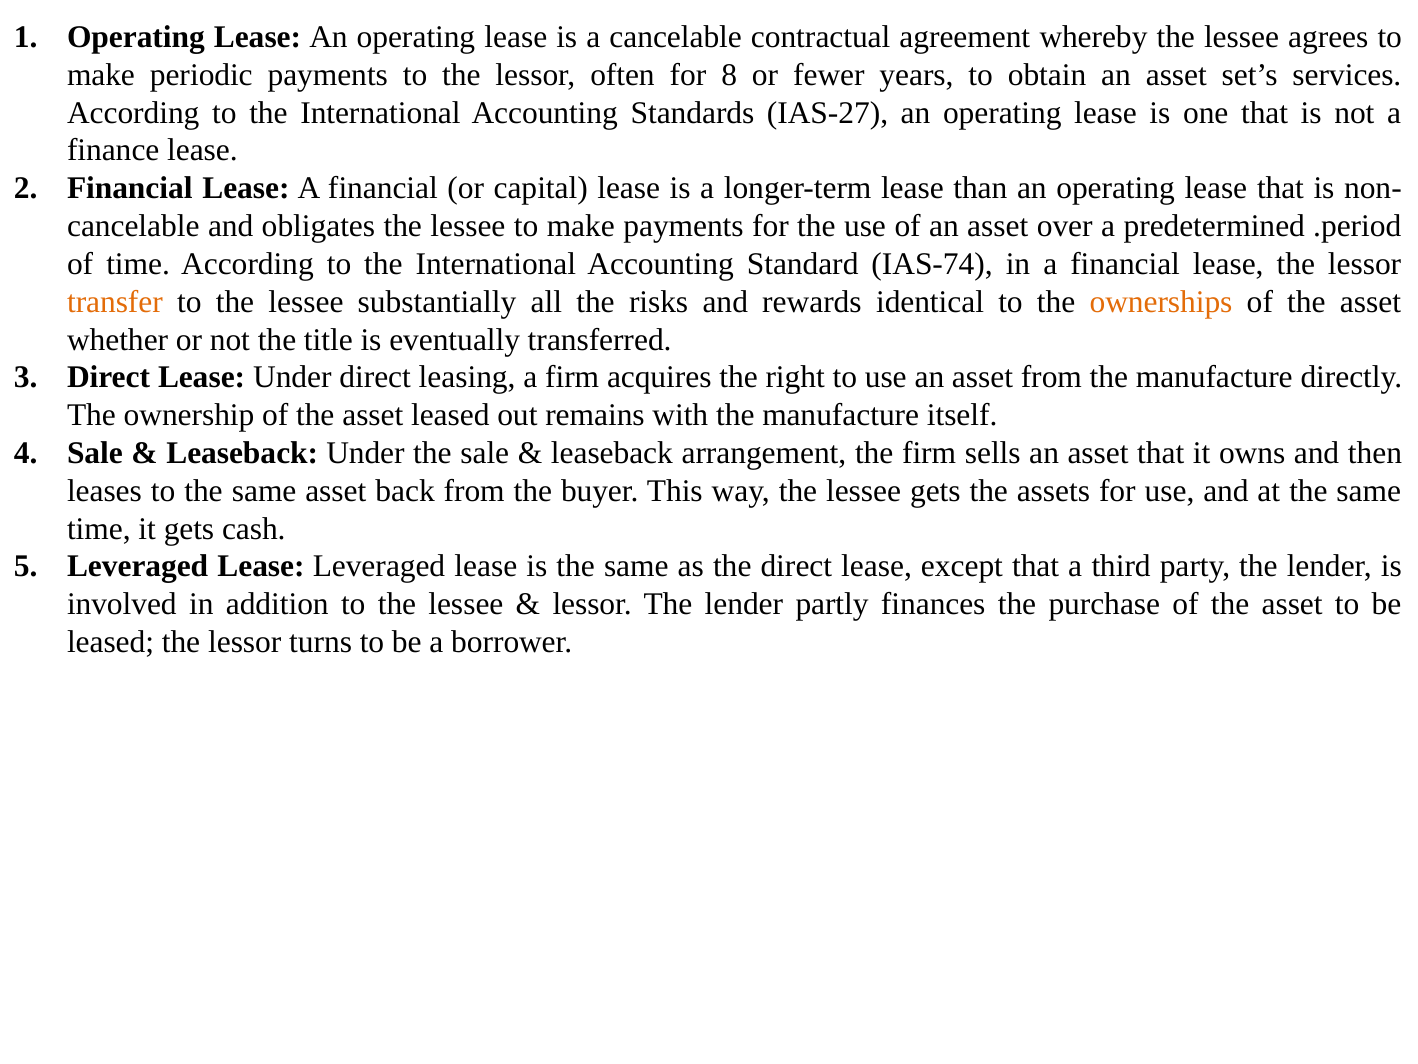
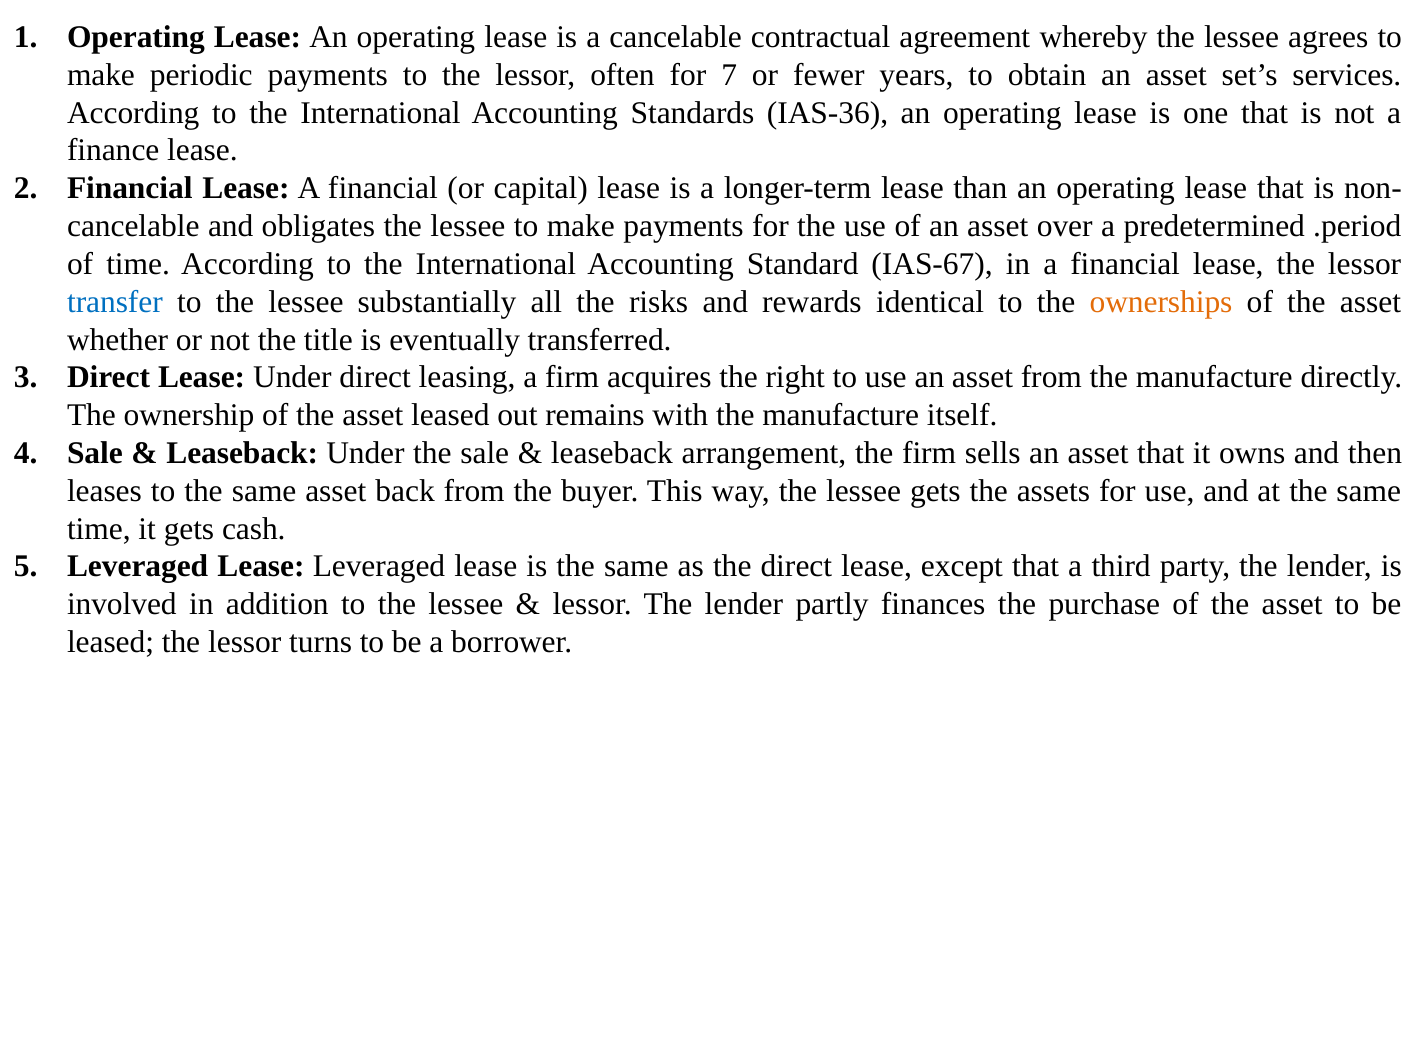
8: 8 -> 7 (729, 75)
IAS-27: IAS-27 -> IAS-36 (828, 113)
IAS-74: IAS-74 -> IAS-67 (932, 264)
transfer colour: orange -> blue (115, 302)
